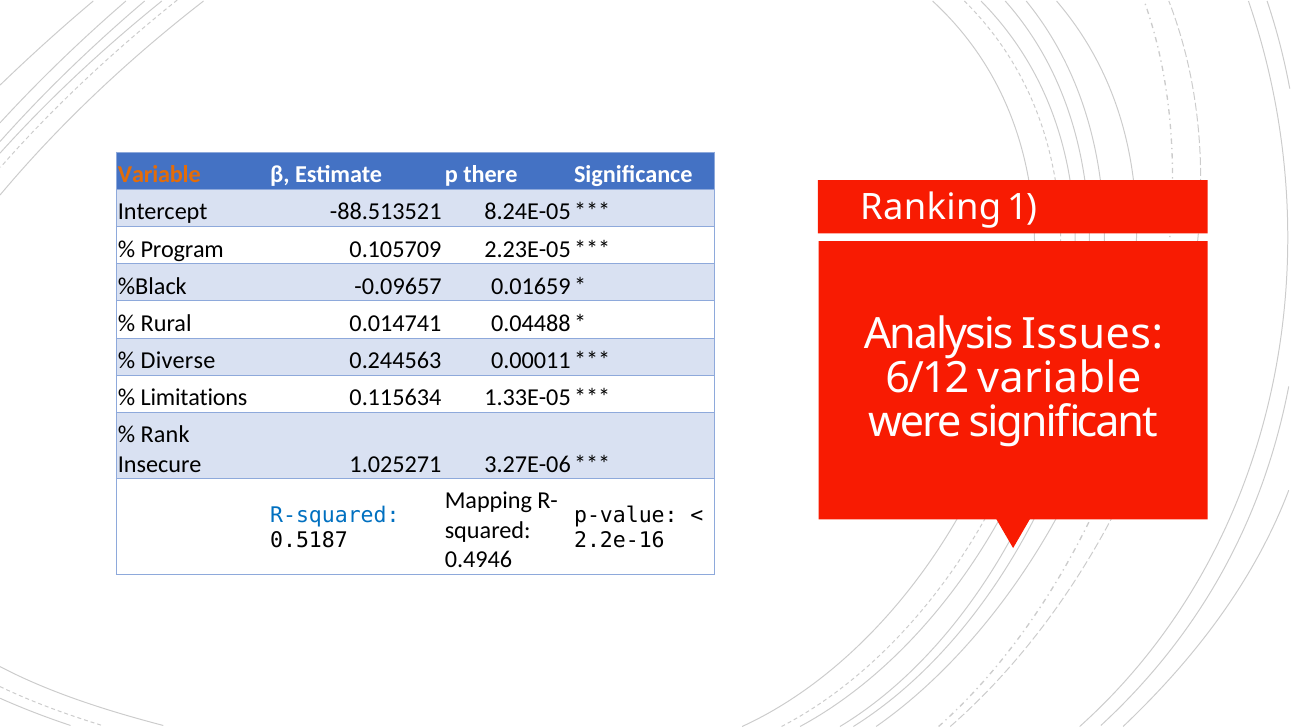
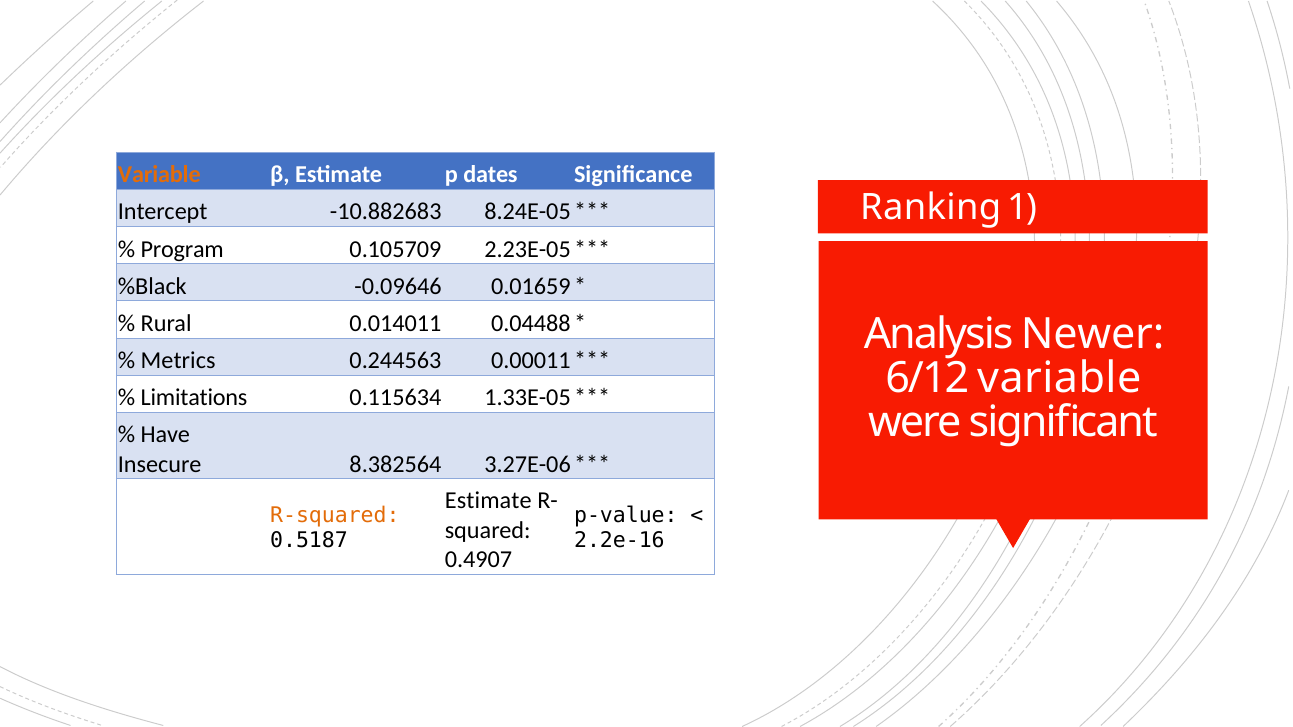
there: there -> dates (490, 175)
-88.513521: -88.513521 -> -10.882683 (386, 212)
-0.09657: -0.09657 -> -0.09646 (398, 286)
0.014741: 0.014741 -> 0.014011 (395, 324)
Issues: Issues -> Newer (1093, 334)
Diverse: Diverse -> Metrics (178, 361)
Rank: Rank -> Have (165, 435)
1.025271: 1.025271 -> 8.382564 (395, 465)
Mapping: Mapping -> Estimate (488, 501)
R-squared colour: blue -> orange (335, 516)
0.4946: 0.4946 -> 0.4907 (479, 560)
